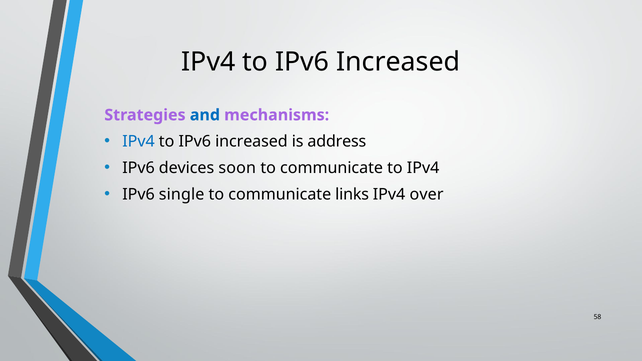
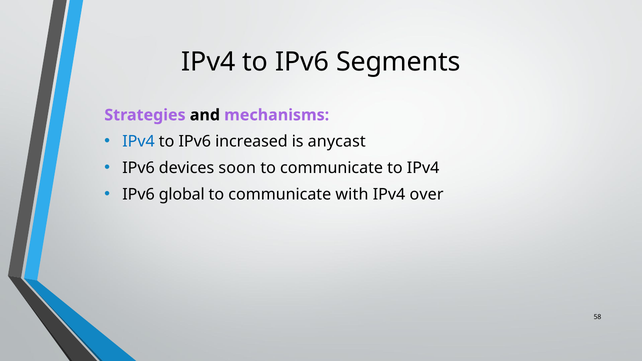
Increased: Increased -> Segments (398, 62)
and colour: blue -> black (205, 115)
address: address -> anycast (337, 142)
single: single -> global (182, 195)
links: links -> with (352, 195)
